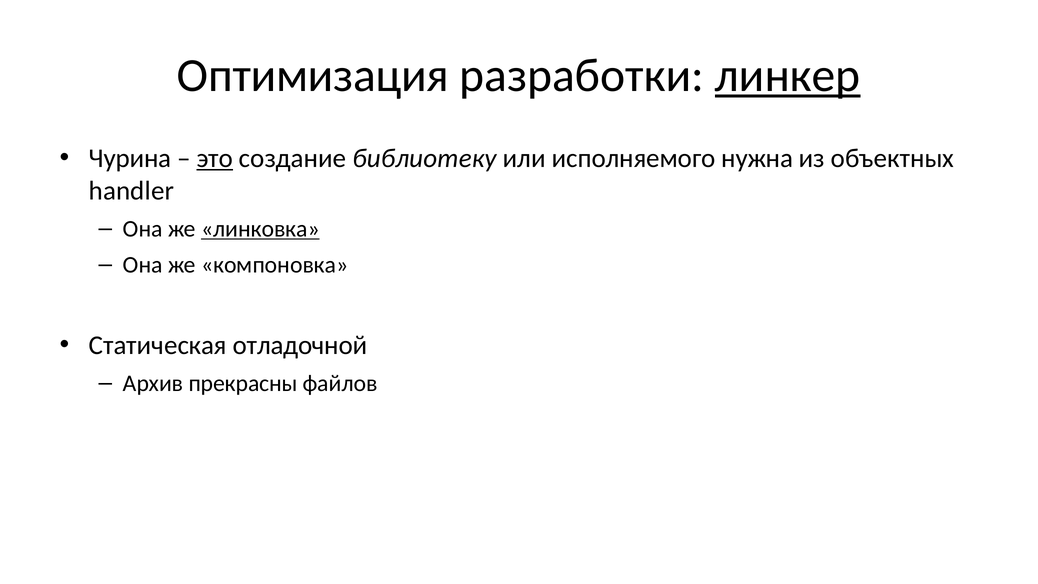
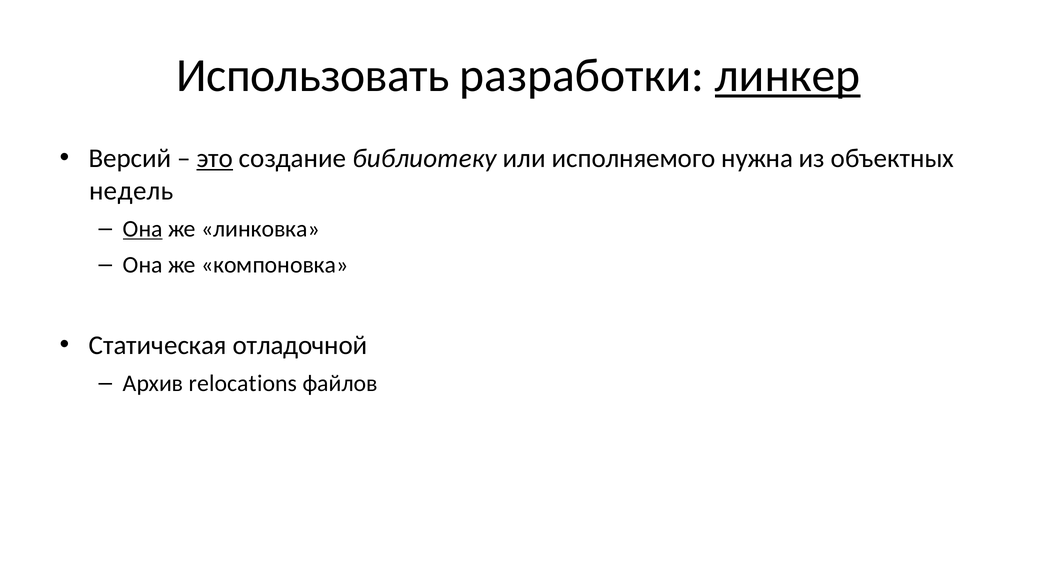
Оптимизация: Оптимизация -> Использовать (313, 75)
Чурина: Чурина -> Версий (130, 158)
handler: handler -> недель (131, 191)
Она underline: none -> present (143, 229)
линковка underline: present -> none (260, 229)
прекрасны: прекрасны -> relocations (243, 383)
